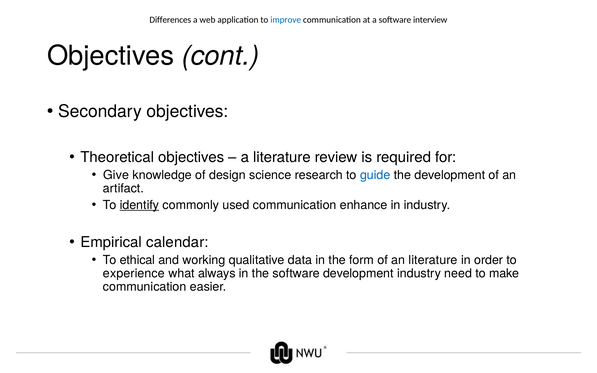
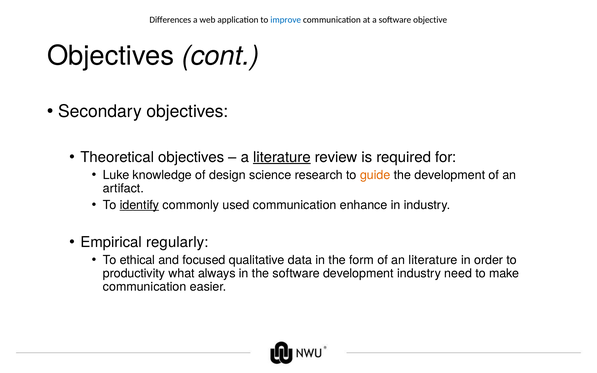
interview: interview -> objective (430, 20)
literature underline: none -> present (282, 157)
Give: Give -> Luke (116, 175)
guide colour: blue -> orange (375, 175)
calendar: calendar -> regularly (177, 242)
working: working -> focused (204, 260)
experience: experience -> productivity (134, 274)
